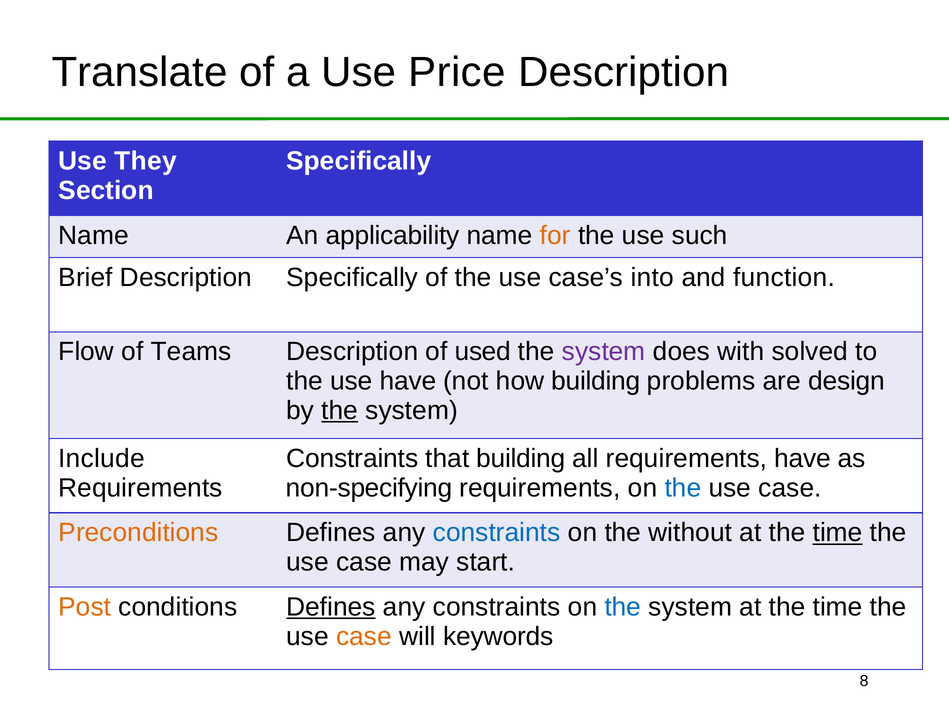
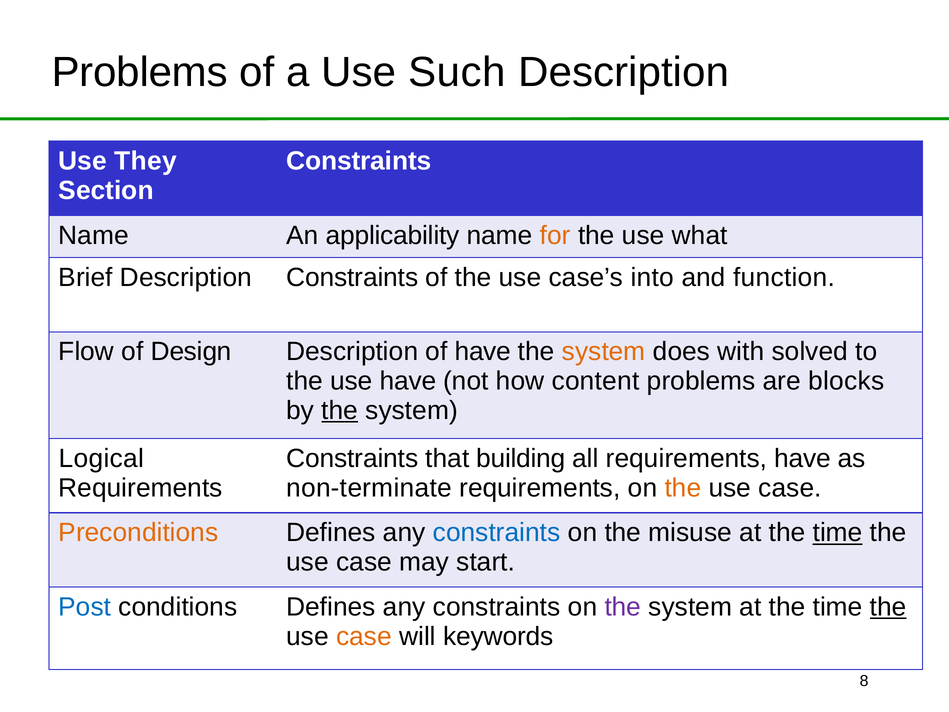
Translate: Translate -> Problems (140, 72)
Price: Price -> Such (457, 72)
Specifically: Specifically -> Constraints (359, 161)
such: such -> what (700, 235)
Description Specifically: Specifically -> Constraints (352, 277)
Teams: Teams -> Design (191, 352)
of used: used -> have (483, 352)
system colour: purple -> orange (604, 352)
how building: building -> content (596, 381)
design: design -> blocks (846, 381)
Include: Include -> Logical (102, 458)
non-specifying: non-specifying -> non-terminate (369, 488)
the colour: blue -> orange (683, 488)
without: without -> misuse (690, 533)
Post colour: orange -> blue (85, 607)
Defines underline: present -> none (331, 607)
the colour: blue -> purple (623, 607)
the underline: none -> present (888, 607)
